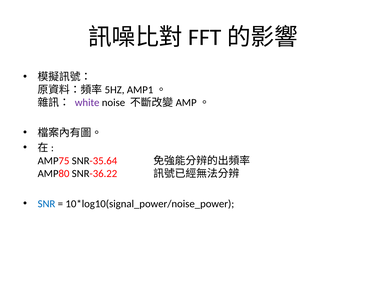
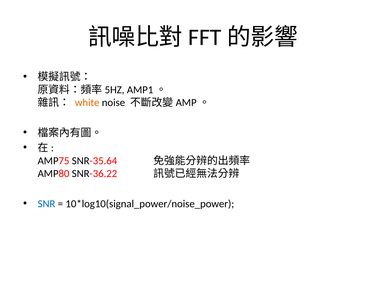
white colour: purple -> orange (87, 102)
